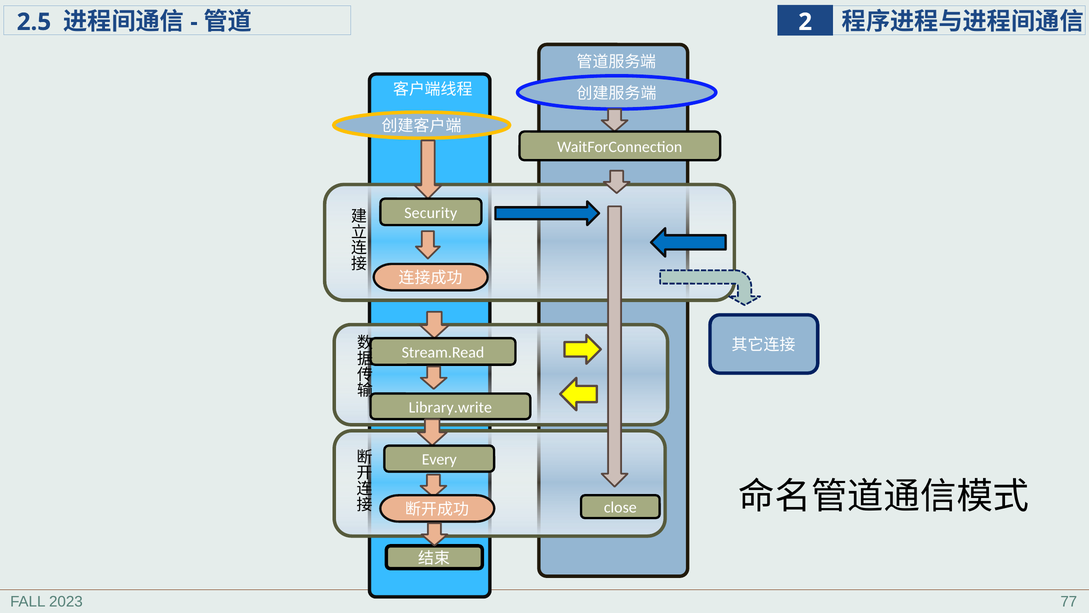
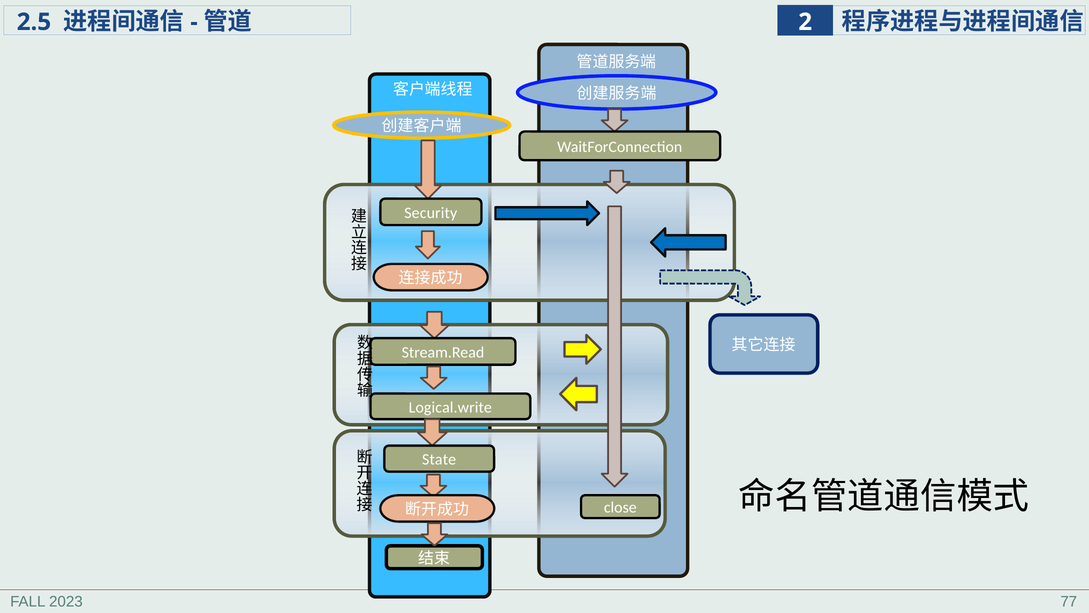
Library.write: Library.write -> Logical.write (450, 407)
Every: Every -> State (439, 459)
